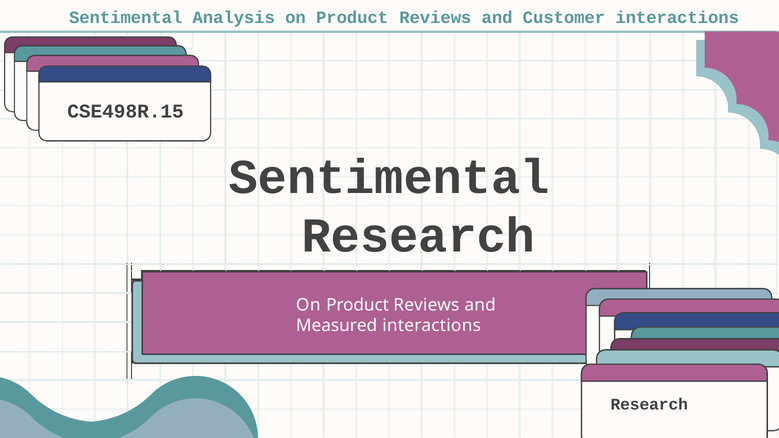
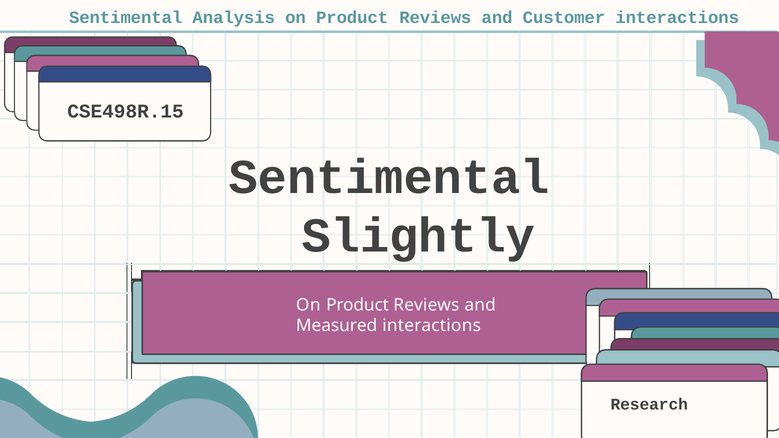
Research: Research -> Slightly (418, 236)
